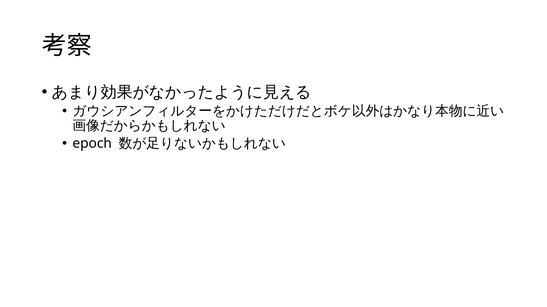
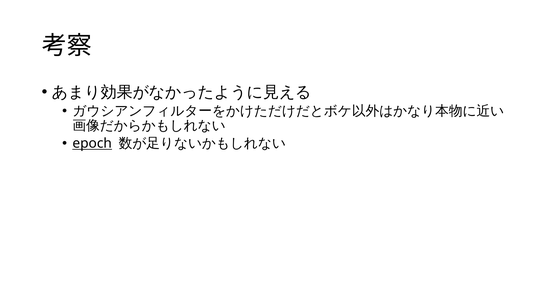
epoch underline: none -> present (92, 144)
